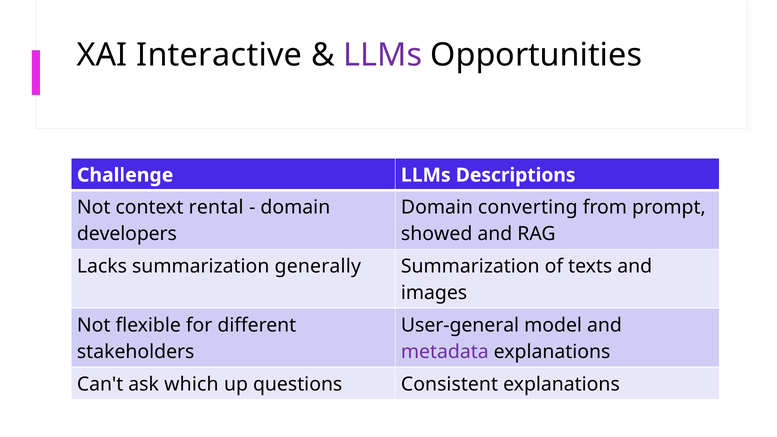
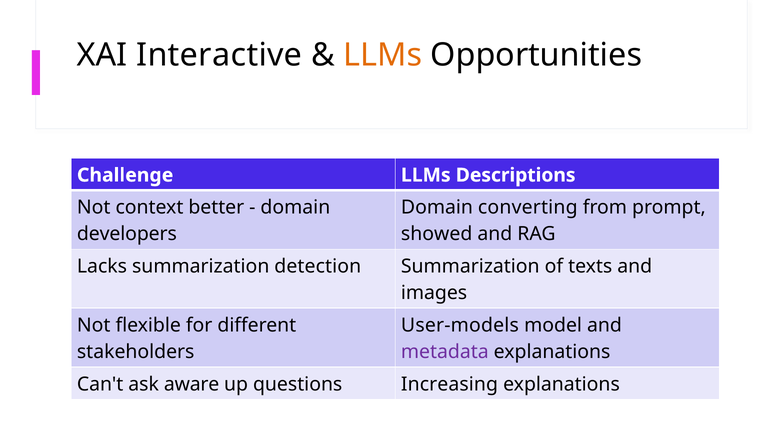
LLMs colour: purple -> orange (383, 55)
rental: rental -> better (216, 208)
generally: generally -> detection (318, 266)
User-general: User-general -> User-models (460, 325)
which: which -> aware (192, 384)
Consistent: Consistent -> Increasing (449, 384)
